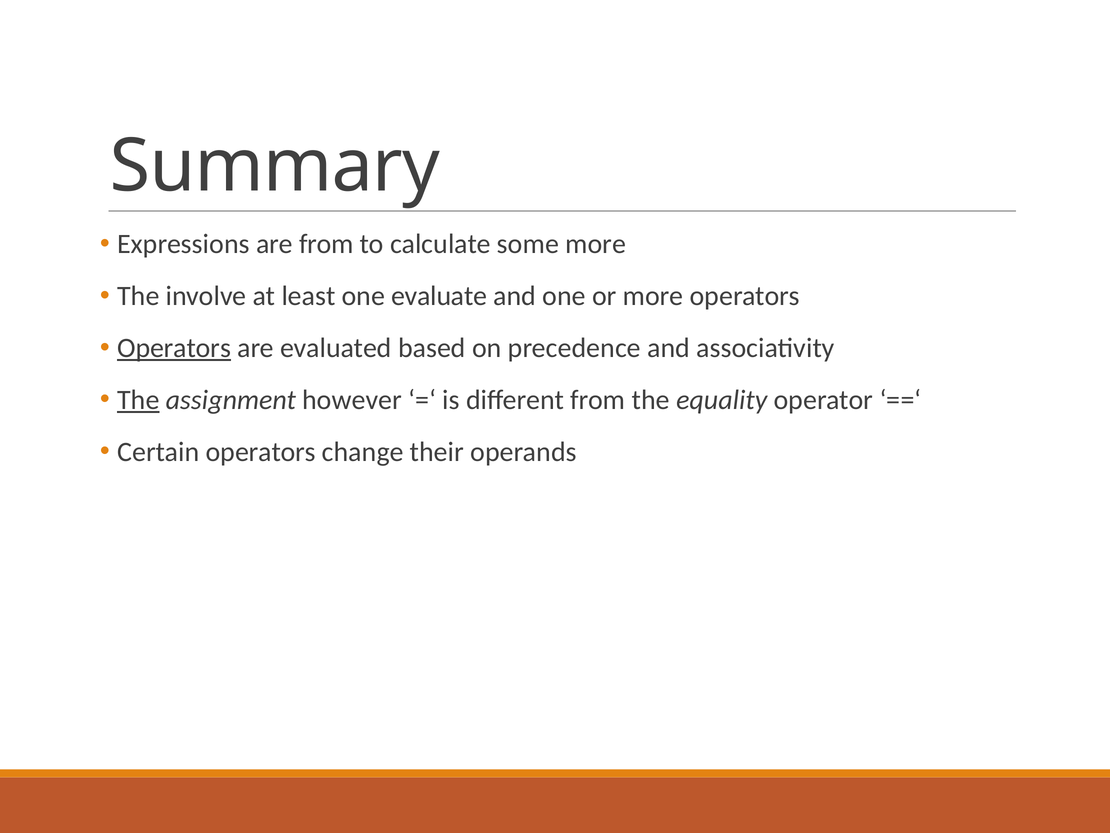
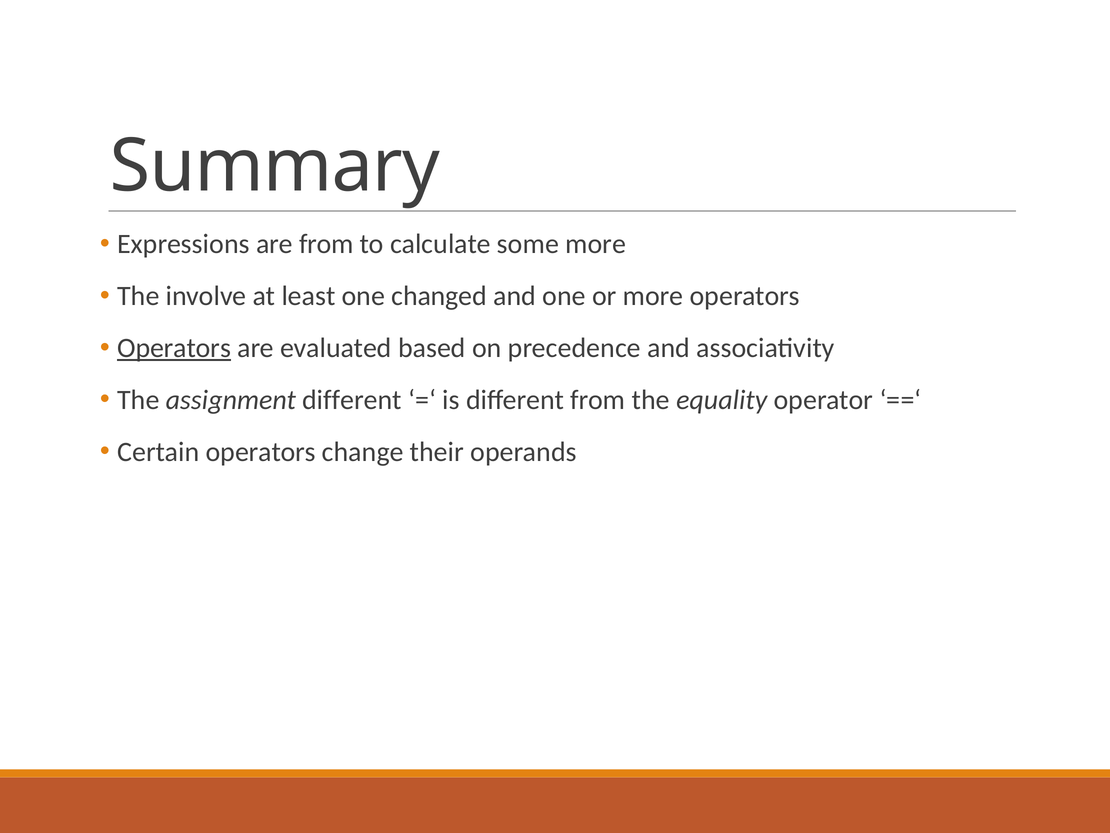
evaluate: evaluate -> changed (439, 296)
The underline: present -> none (138, 400)
assignment however: however -> different (352, 400)
